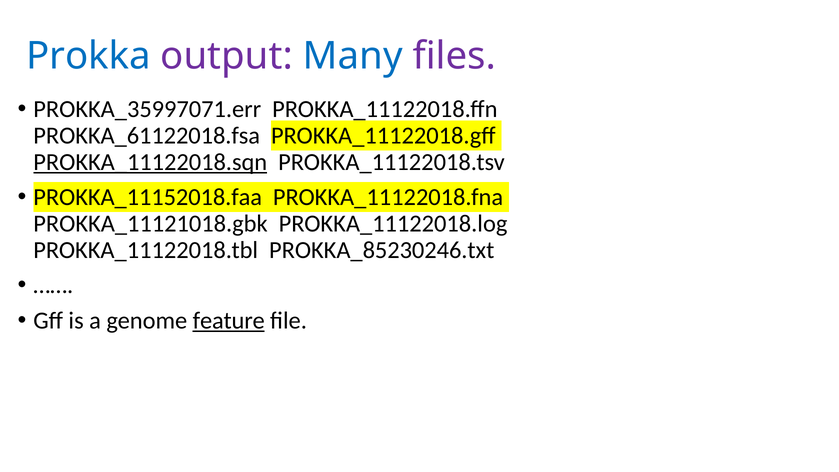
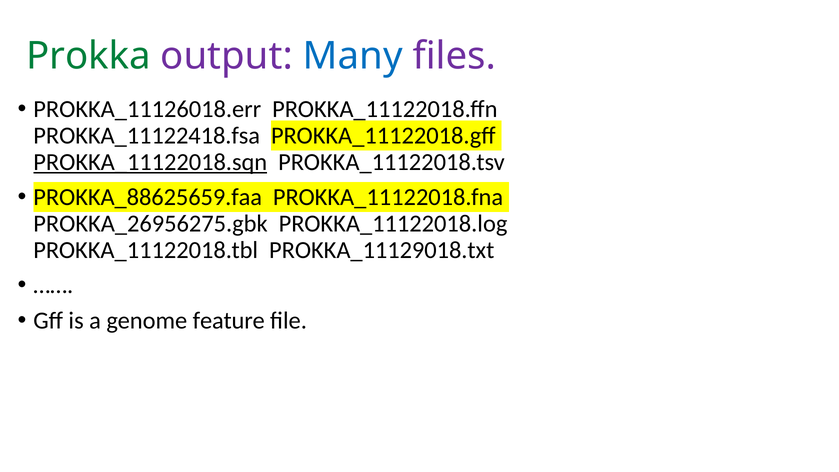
Prokka colour: blue -> green (88, 56)
PROKKA_35997071.err: PROKKA_35997071.err -> PROKKA_11126018.err (147, 109)
PROKKA_61122018.fsa: PROKKA_61122018.fsa -> PROKKA_11122418.fsa (147, 136)
PROKKA_11152018.faa: PROKKA_11152018.faa -> PROKKA_88625659.faa (148, 197)
PROKKA_11121018.gbk: PROKKA_11121018.gbk -> PROKKA_26956275.gbk (151, 224)
PROKKA_85230246.txt: PROKKA_85230246.txt -> PROKKA_11129018.txt (382, 250)
feature underline: present -> none (229, 321)
